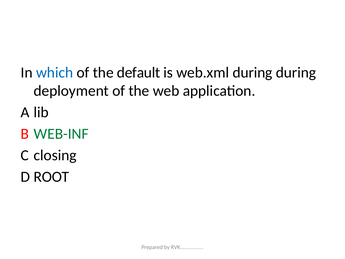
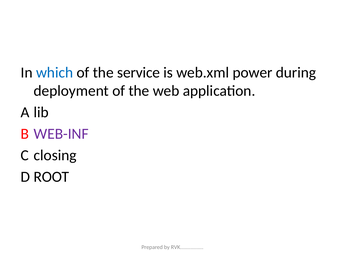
default: default -> service (139, 72)
web.xml during: during -> power (253, 72)
WEB-INF colour: green -> purple (61, 134)
